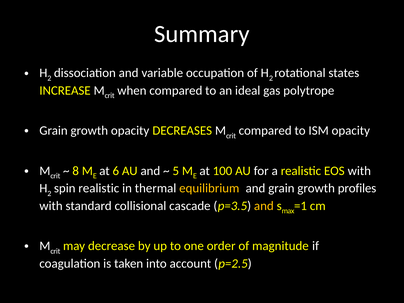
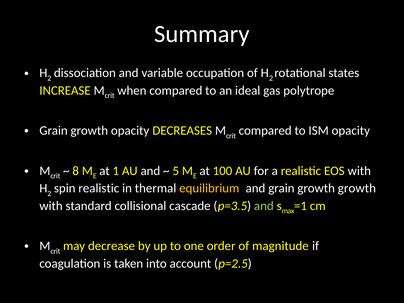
6: 6 -> 1 (116, 171)
growth profiles: profiles -> growth (357, 188)
and colour: yellow -> light green (264, 206)
